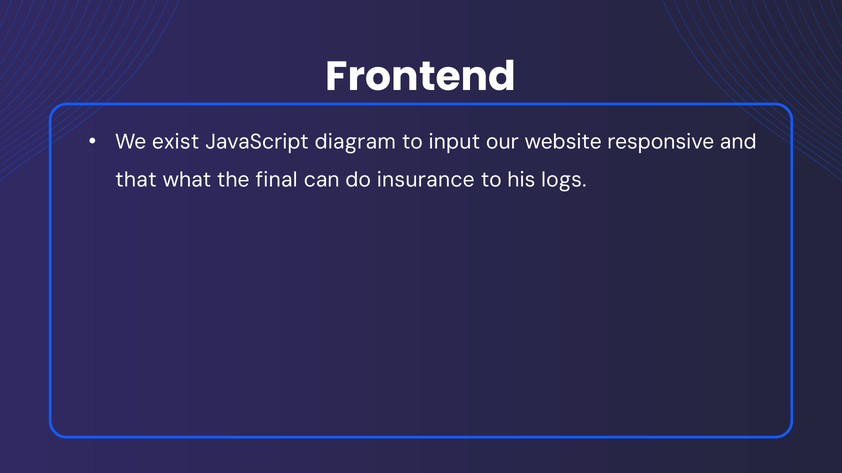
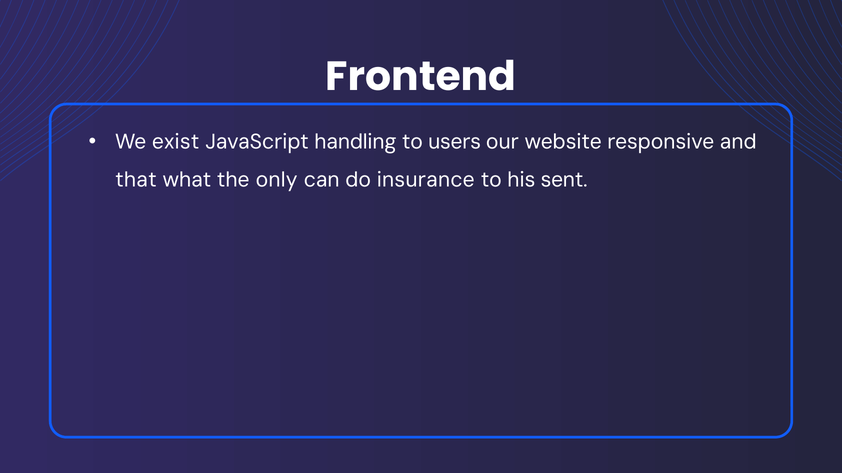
diagram: diagram -> handling (355, 142)
input: input -> users (455, 142)
final: final -> only (277, 180)
logs: logs -> sent (564, 180)
